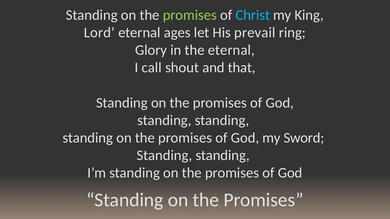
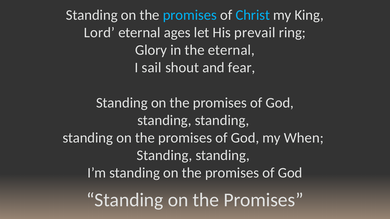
promises colour: light green -> light blue (190, 15)
call: call -> sail (152, 68)
that: that -> fear (242, 68)
Sword: Sword -> When (304, 138)
